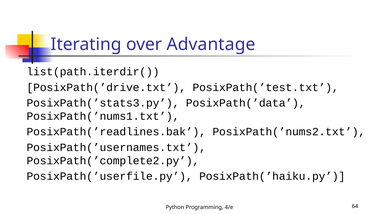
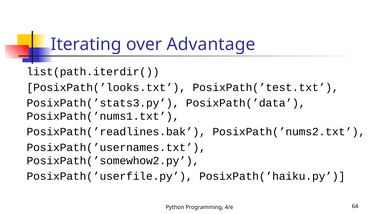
PosixPath(’drive.txt: PosixPath(’drive.txt -> PosixPath(’looks.txt (106, 87)
PosixPath(’complete2.py: PosixPath(’complete2.py -> PosixPath(’somewhow2.py (113, 160)
